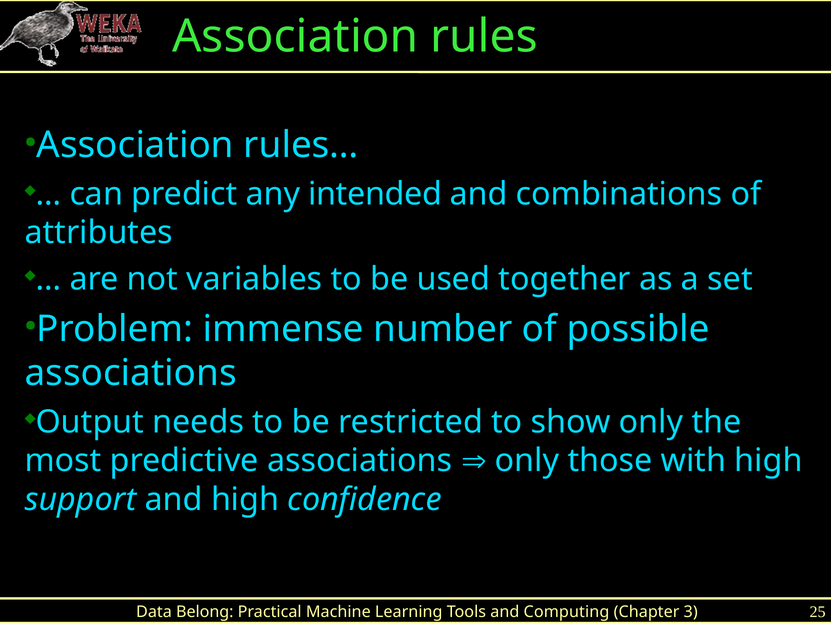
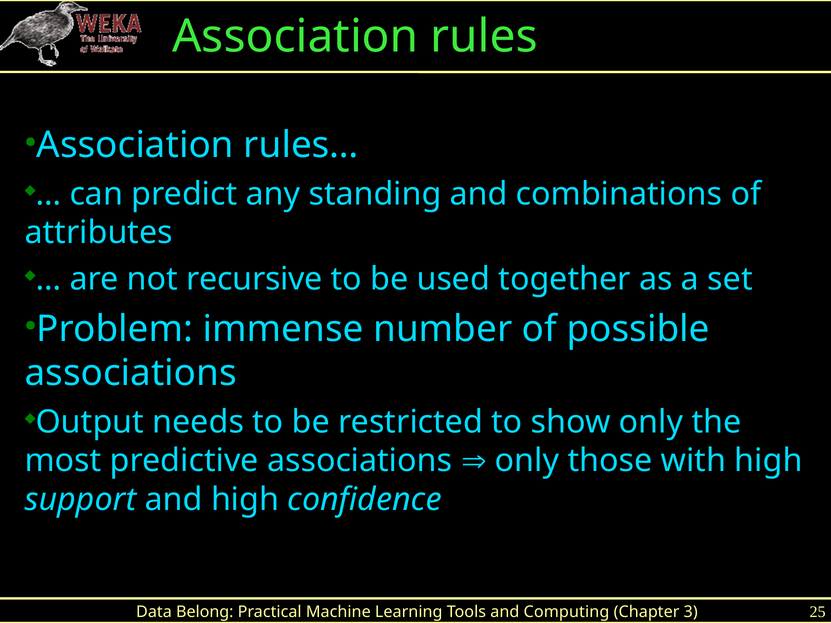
intended: intended -> standing (375, 194)
variables: variables -> recursive (255, 279)
